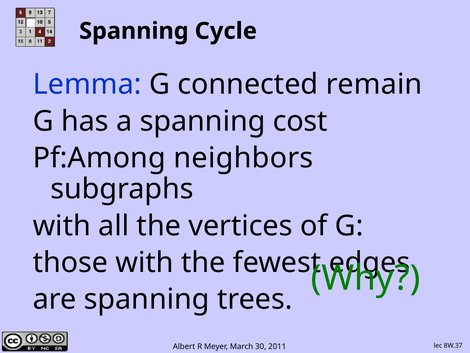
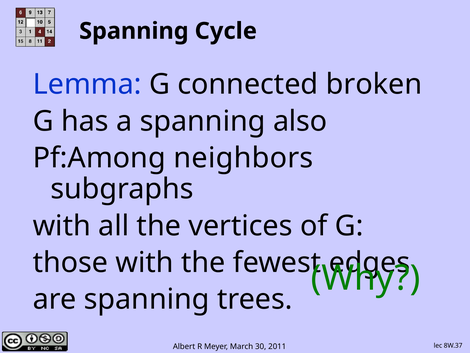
remain: remain -> broken (374, 84)
cost: cost -> also (300, 121)
